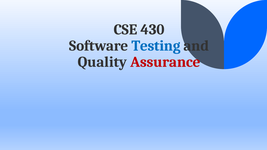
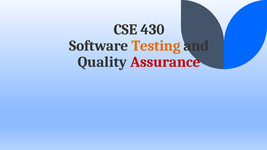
Testing colour: blue -> orange (156, 46)
